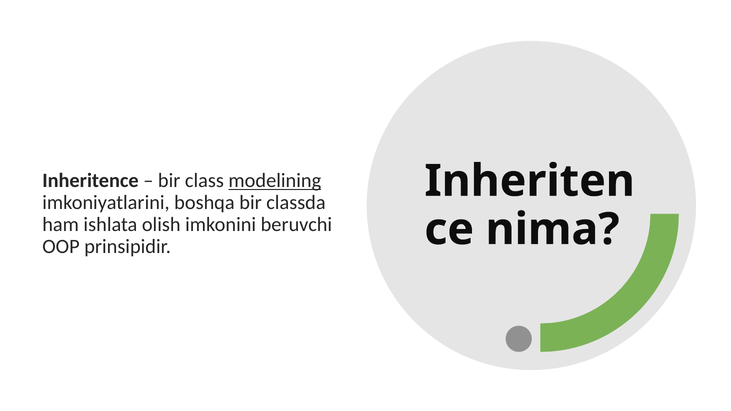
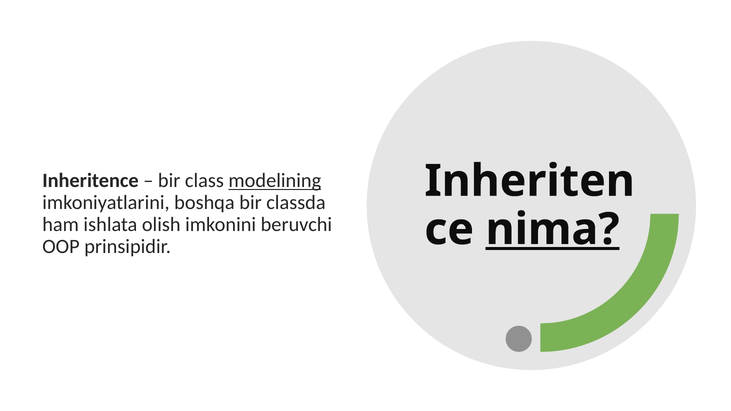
nima underline: none -> present (553, 229)
